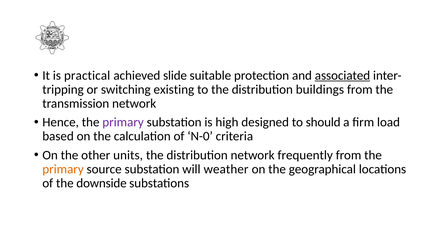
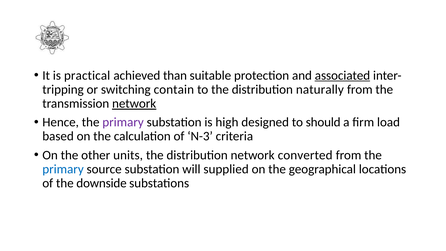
slide: slide -> than (175, 75)
existing: existing -> contain (174, 89)
buildings: buildings -> naturally (320, 89)
network underline: none -> present (134, 104)
N-0: N-0 -> N-3 (200, 136)
frequently: frequently -> converted (305, 155)
primary colour: orange -> blue (63, 169)
weather: weather -> supplied (226, 169)
